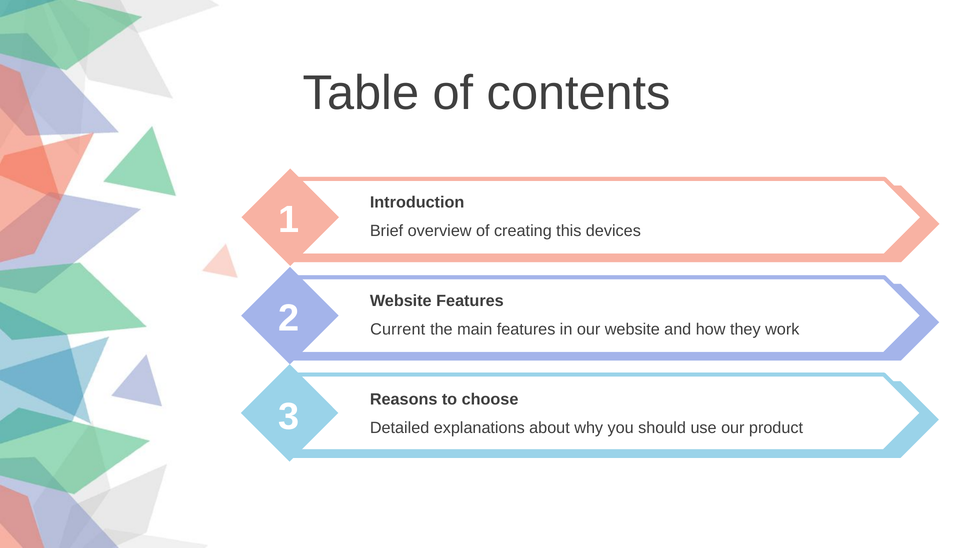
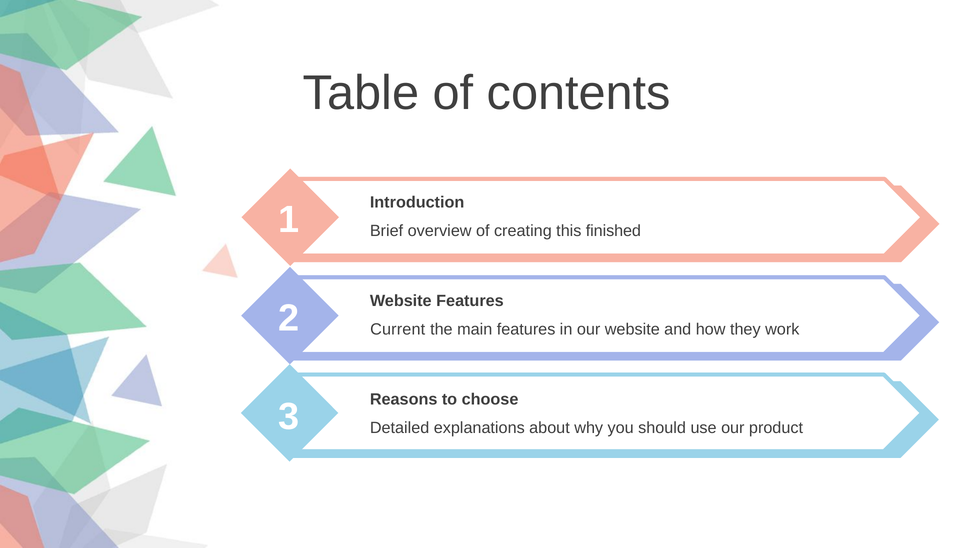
devices: devices -> finished (613, 231)
